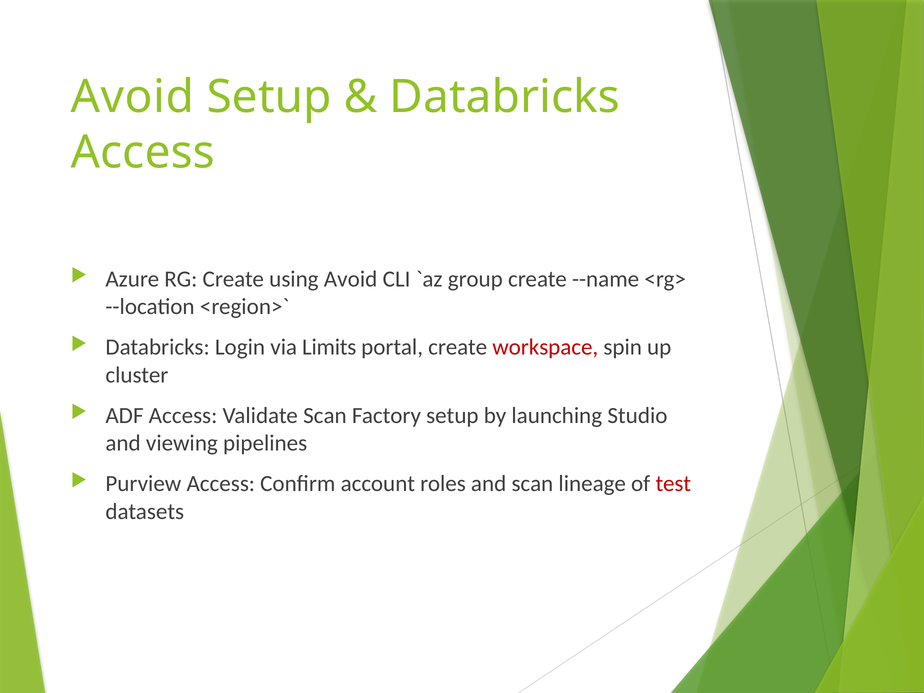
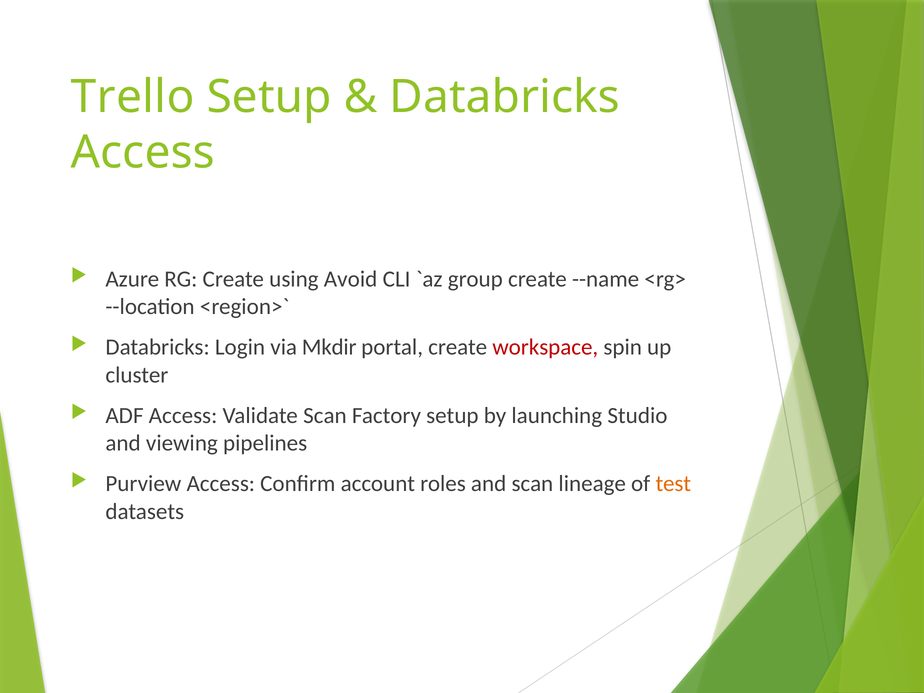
Avoid: Avoid -> Trello (133, 97)
Limits: Limits -> Mkdir (329, 347)
test colour: red -> orange (673, 484)
